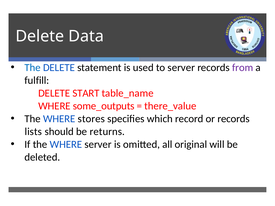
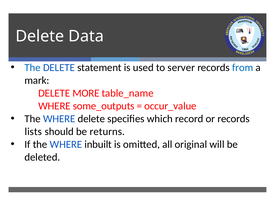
from colour: purple -> blue (243, 68)
fulfill: fulfill -> mark (37, 80)
START: START -> MORE (86, 93)
there_value: there_value -> occur_value (170, 106)
WHERE stores: stores -> delete (91, 119)
WHERE server: server -> inbuilt (98, 145)
